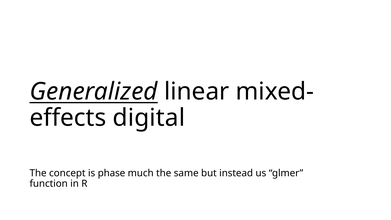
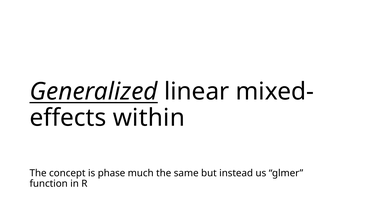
digital: digital -> within (149, 118)
